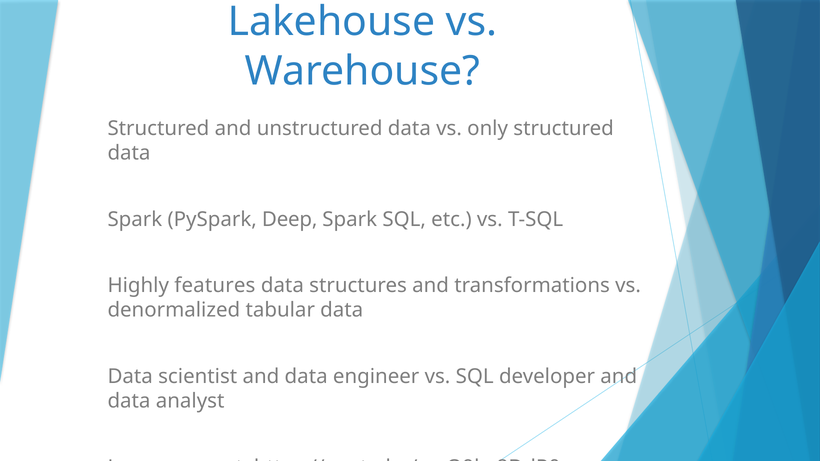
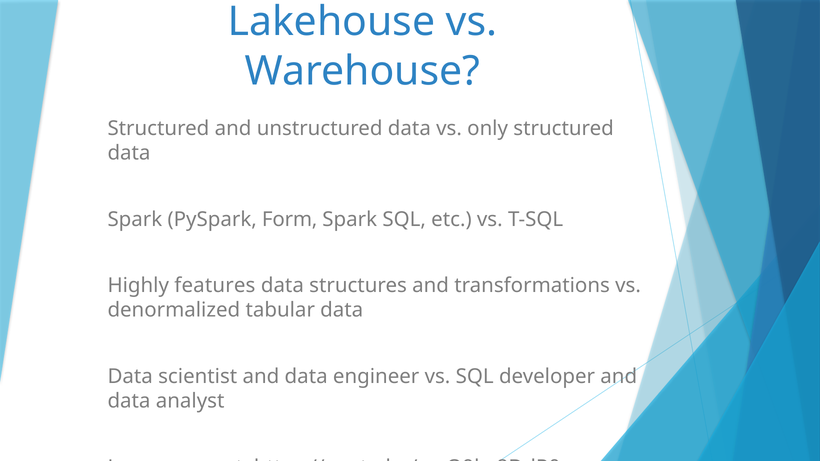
Deep: Deep -> Form (290, 219)
